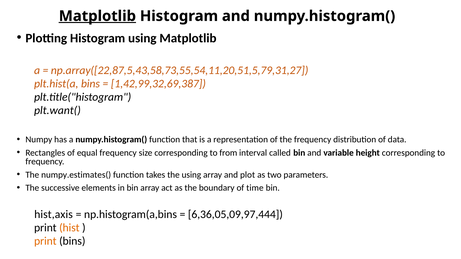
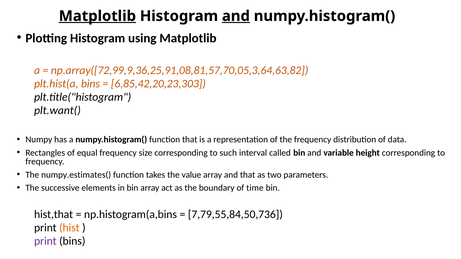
and underline: none -> present (236, 16)
np.array([22,87,5,43,58,73,55,54,11,20,51,5,79,31,27: np.array([22,87,5,43,58,73,55,54,11,20,51,5,79,31,27 -> np.array([72,99,9,36,25,91,08,81,57,70,05,3,64,63,82 (180, 71)
1,42,99,32,69,387: 1,42,99,32,69,387 -> 6,85,42,20,23,303 (158, 84)
from: from -> such (228, 153)
the using: using -> value (191, 175)
and plot: plot -> that (248, 175)
hist,axis: hist,axis -> hist,that (54, 215)
6,36,05,09,97,444: 6,36,05,09,97,444 -> 7,79,55,84,50,736 (235, 215)
print colour: orange -> purple (45, 241)
